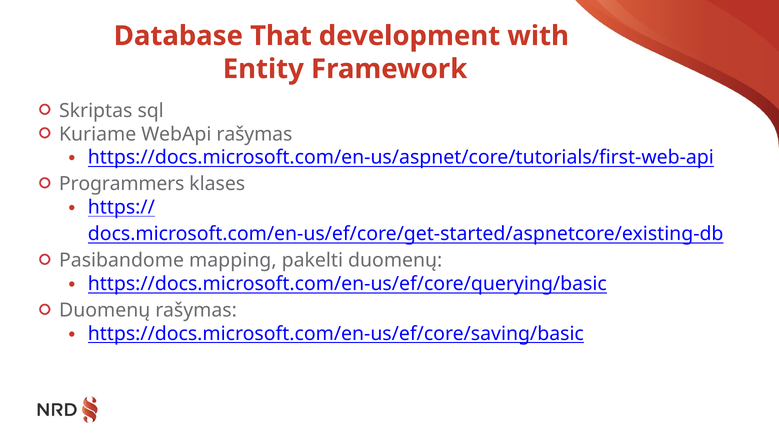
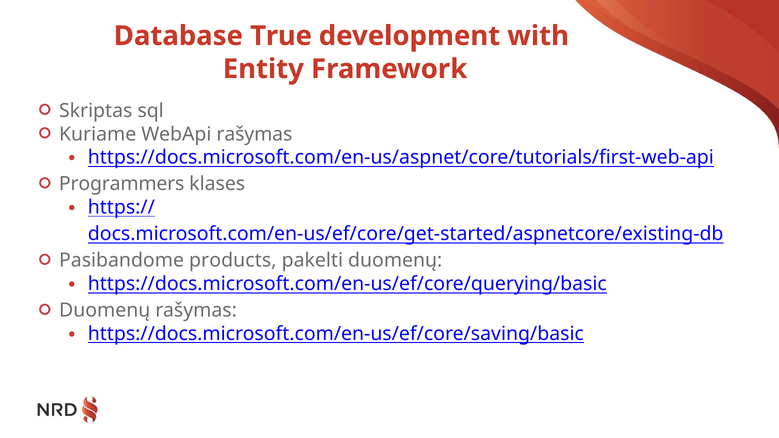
That: That -> True (281, 36)
mapping: mapping -> products (233, 261)
